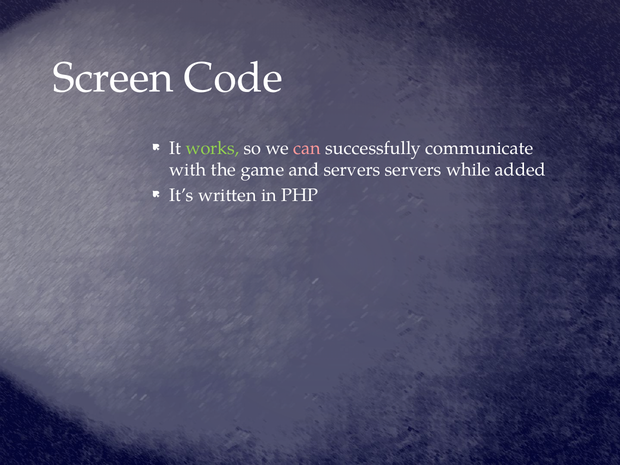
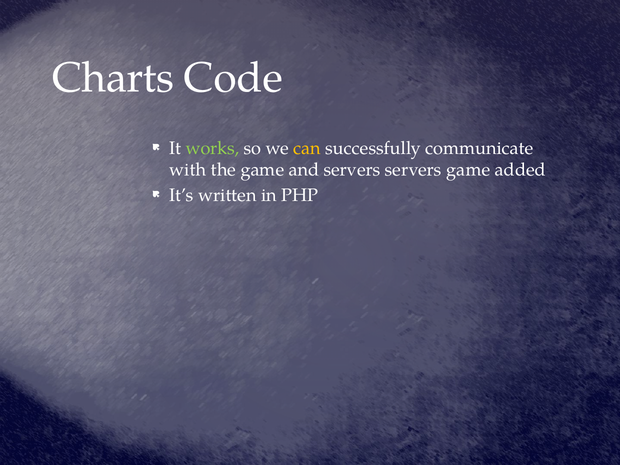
Screen: Screen -> Charts (113, 78)
can colour: pink -> yellow (307, 148)
servers while: while -> game (468, 170)
